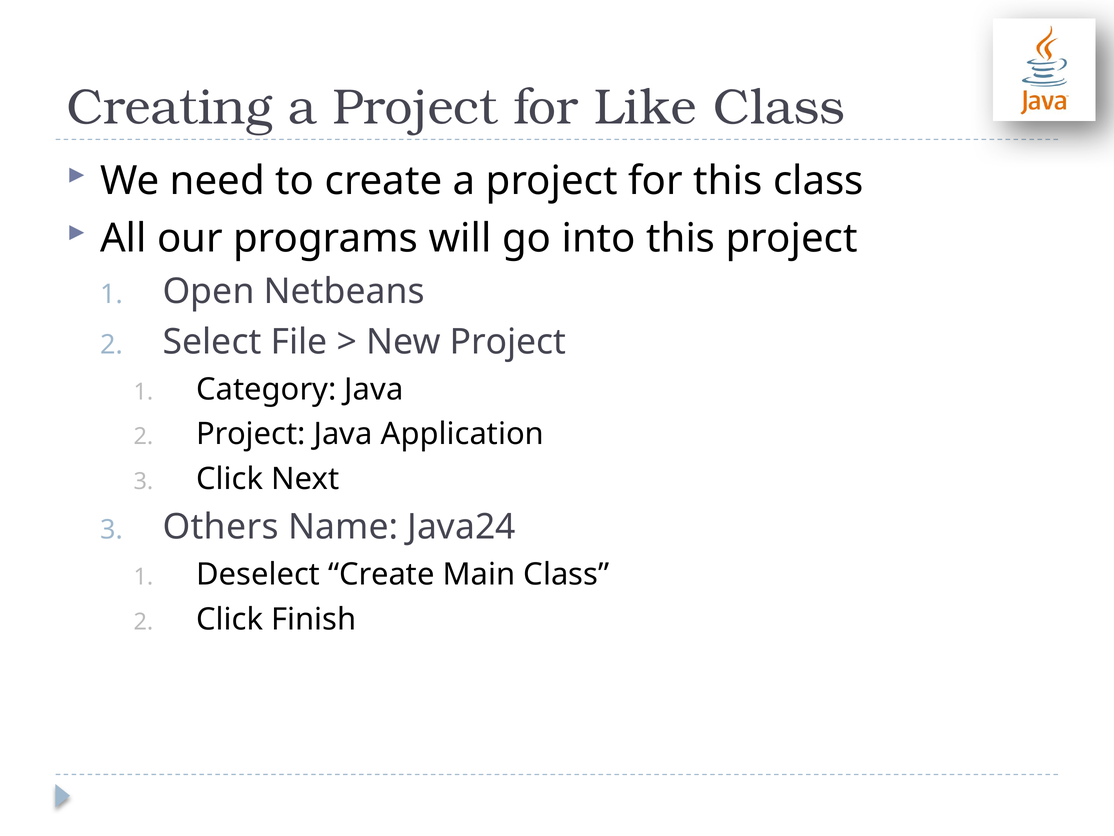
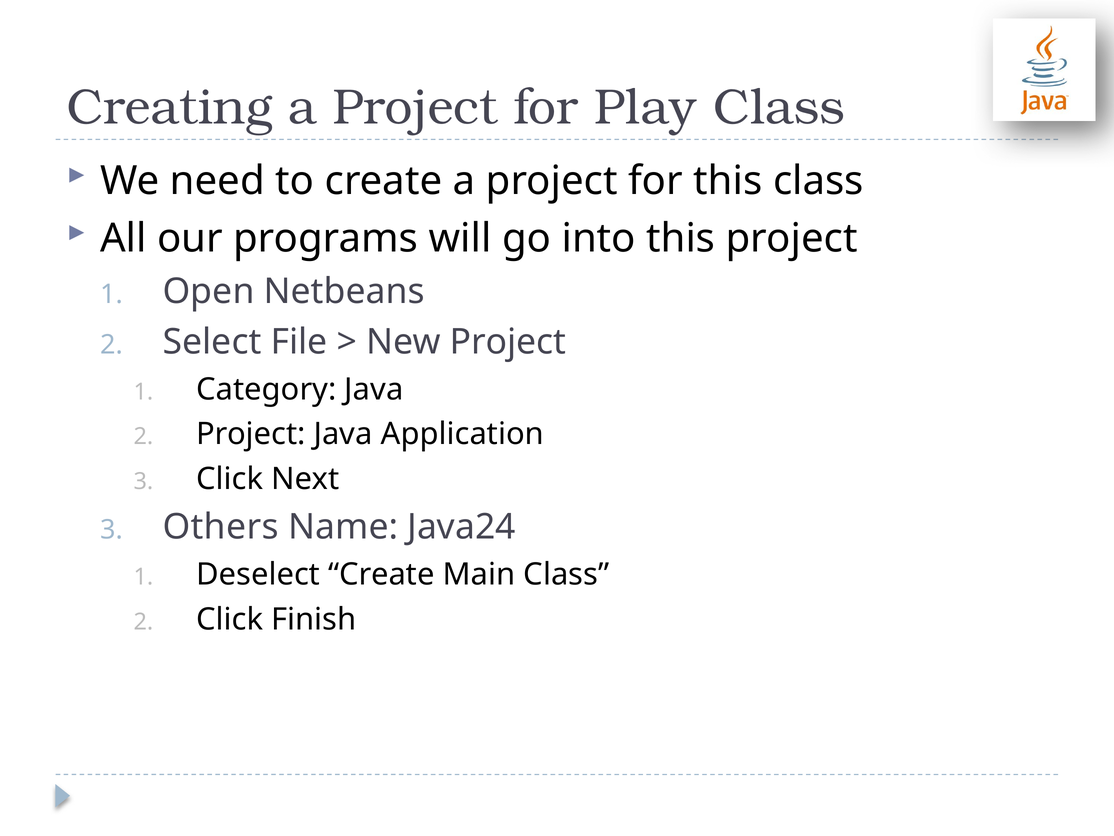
Like: Like -> Play (645, 107)
